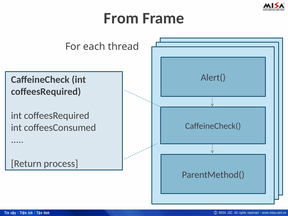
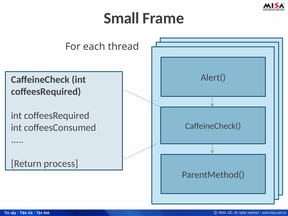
From: From -> Small (121, 18)
